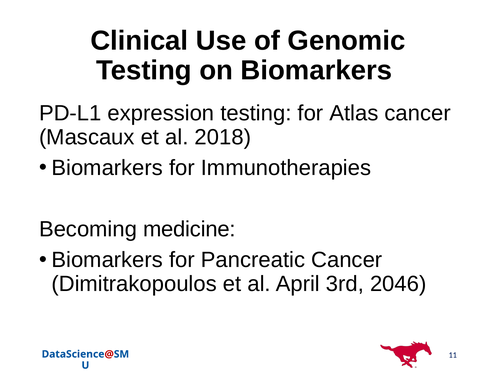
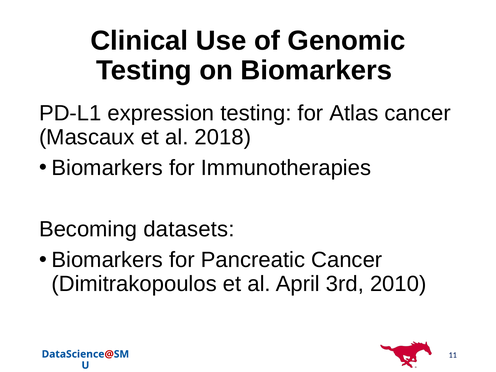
medicine: medicine -> datasets (189, 229)
2046: 2046 -> 2010 (398, 284)
